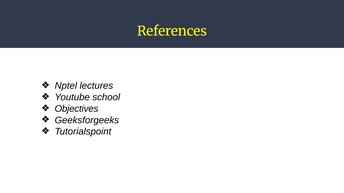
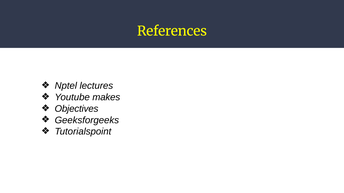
school: school -> makes (106, 98)
